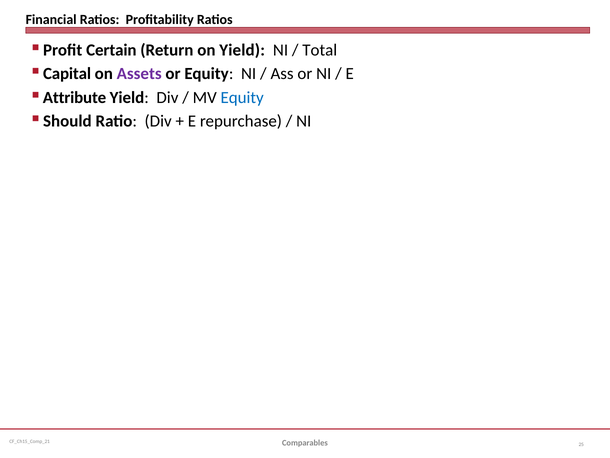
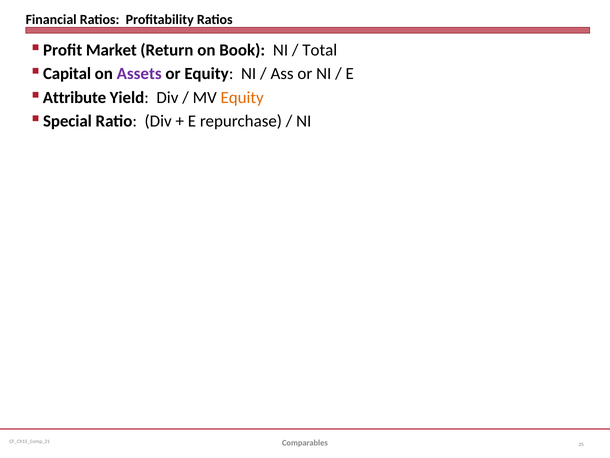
Certain: Certain -> Market (111, 50)
on Yield: Yield -> Book (242, 50)
Equity colour: blue -> orange (242, 97)
Should: Should -> Special (67, 121)
